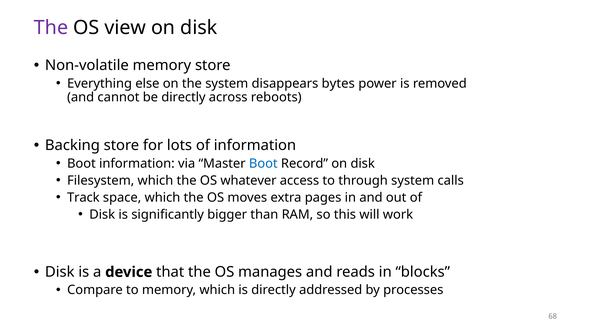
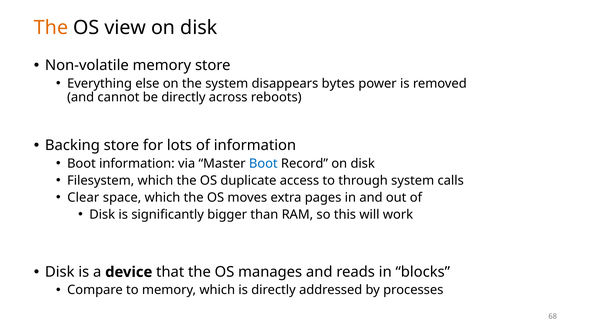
The colour: purple -> orange (51, 28)
whatever: whatever -> duplicate (248, 181)
Track: Track -> Clear (83, 198)
